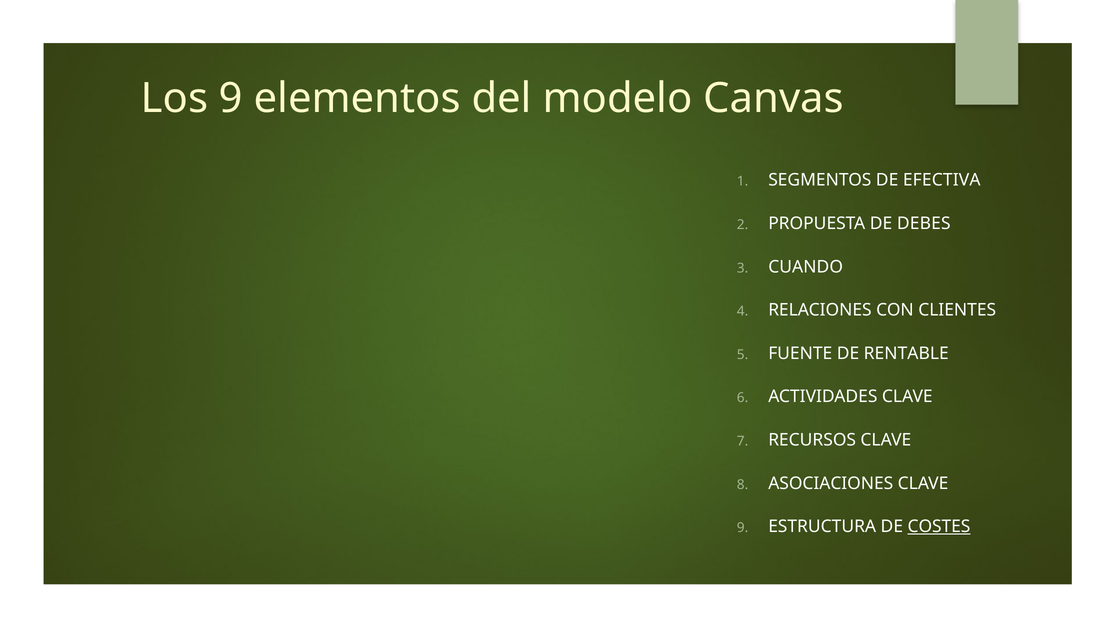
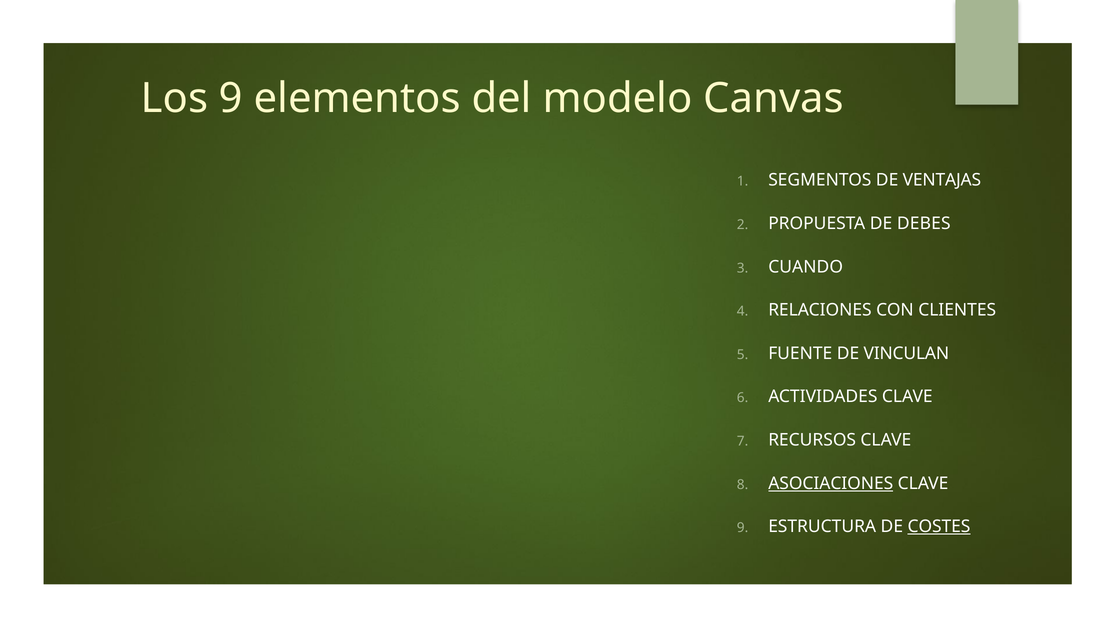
EFECTIVA: EFECTIVA -> VENTAJAS (942, 180)
RENTABLE: RENTABLE -> VINCULAN (906, 353)
ASOCIACIONES underline: none -> present (831, 483)
